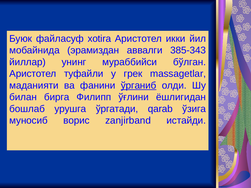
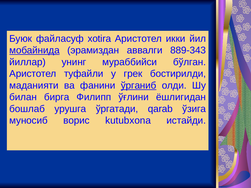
мобайнида underline: none -> present (35, 50)
385-343: 385-343 -> 889-343 (188, 50)
massagetlar: massagetlar -> бостирилди (178, 74)
zanjirband: zanjirband -> kutubxona (128, 121)
